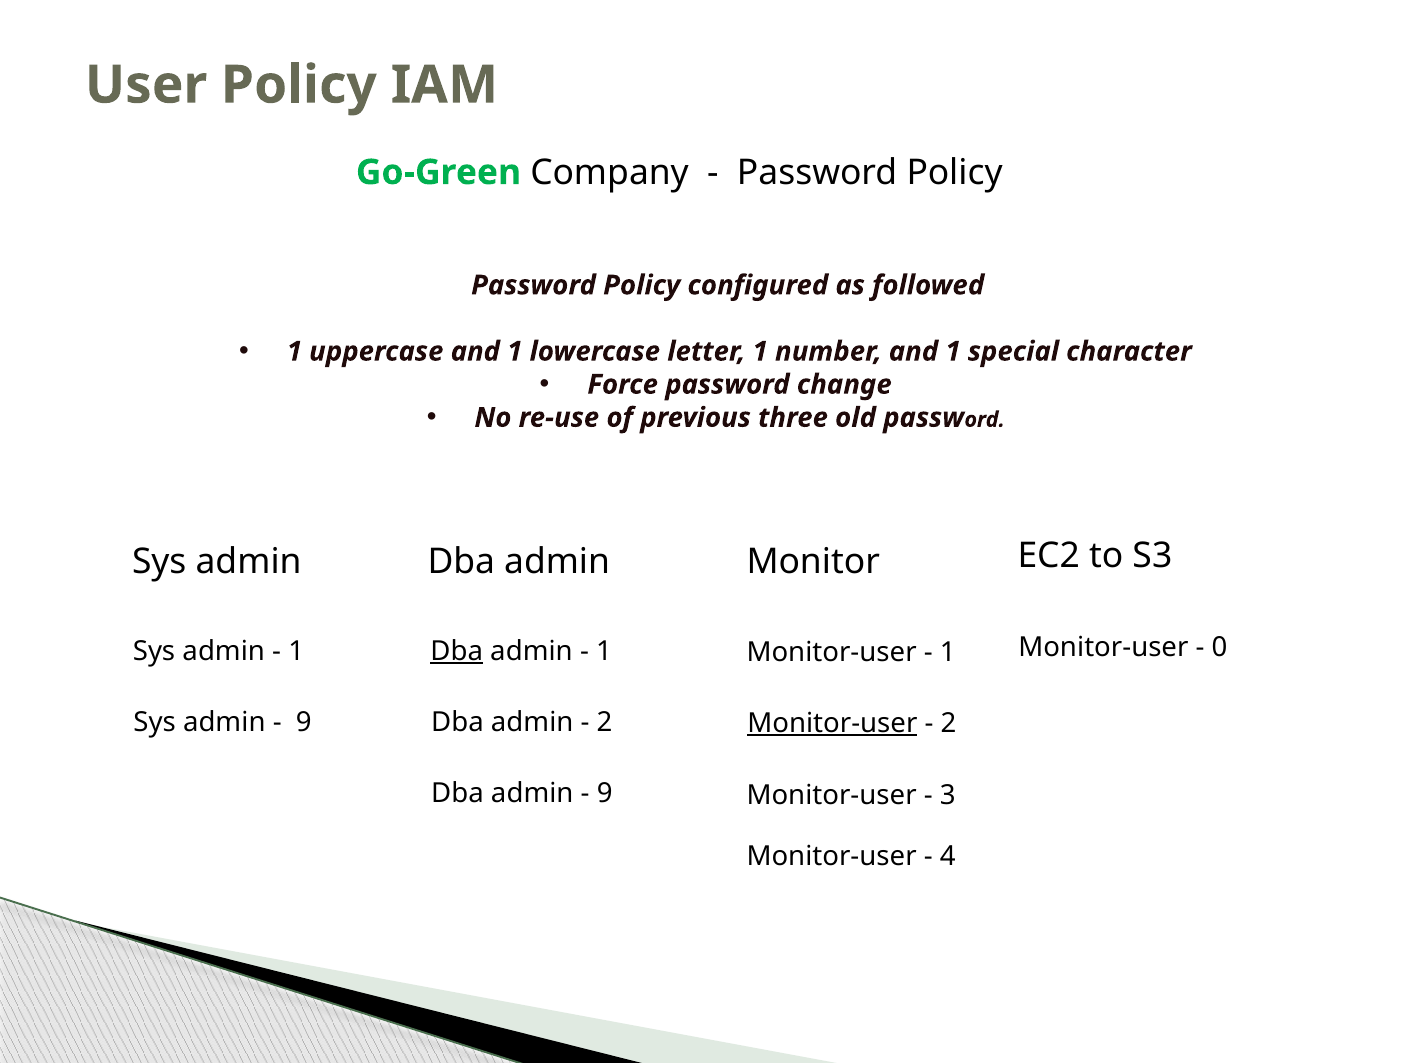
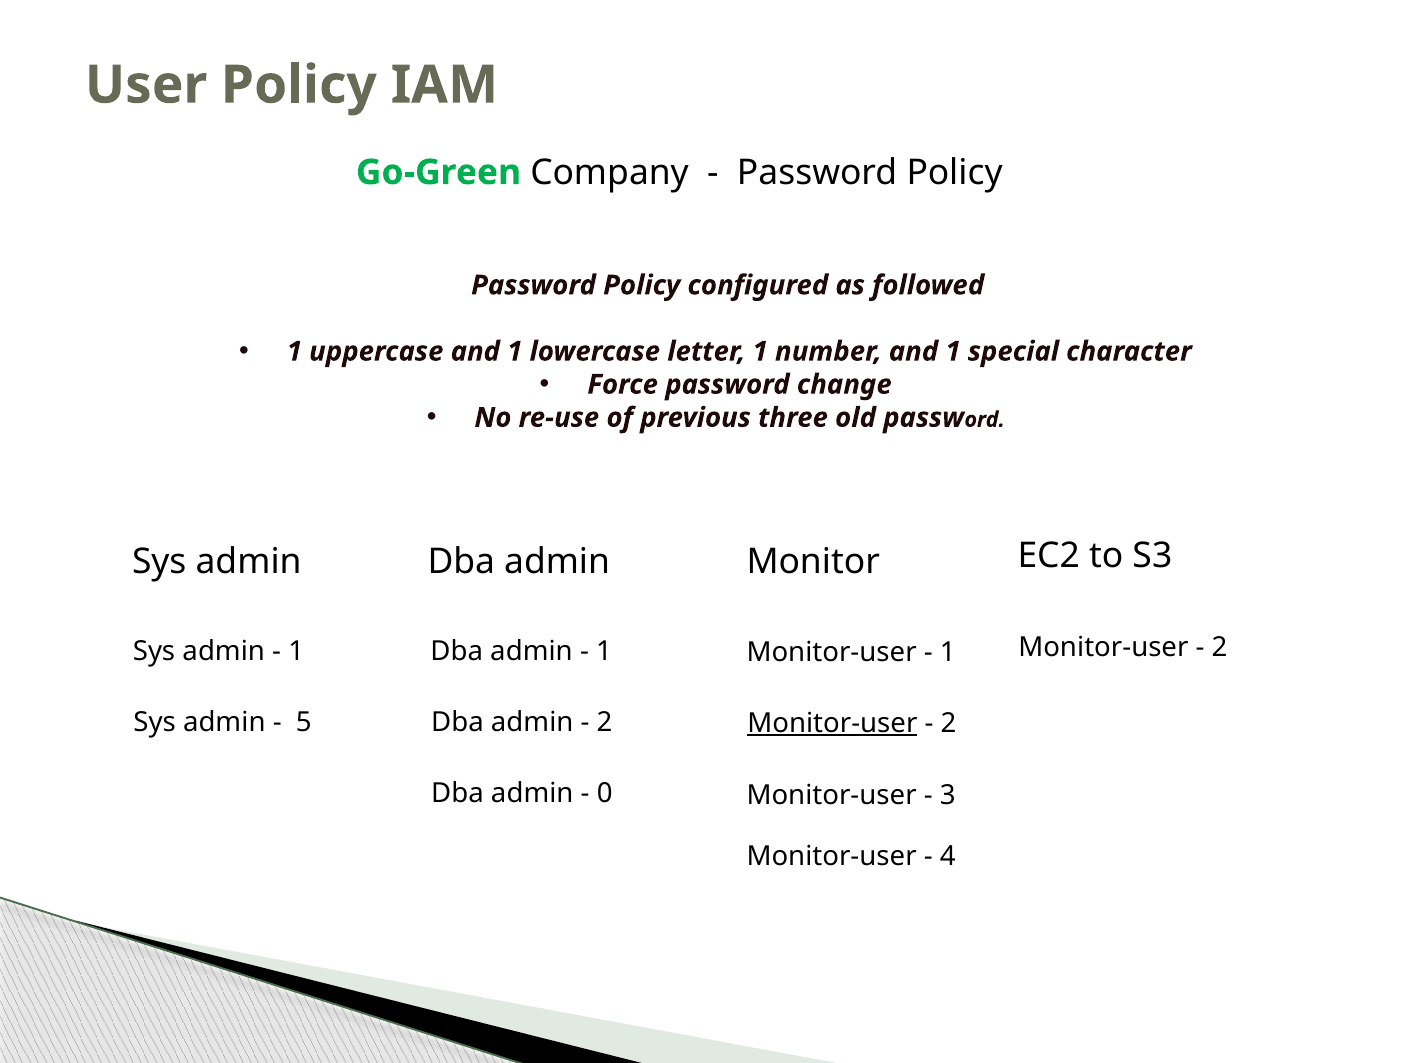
0: 0 -> 2 (1220, 647)
Dba underline: present -> none (457, 652)
9: 9 -> 5 (304, 723)
9: 9 -> 0 (605, 794)
